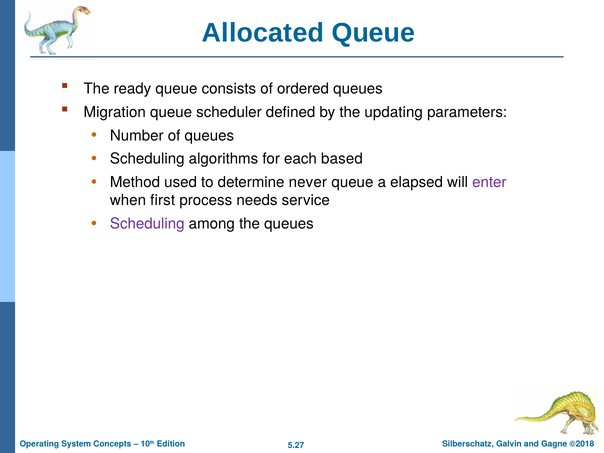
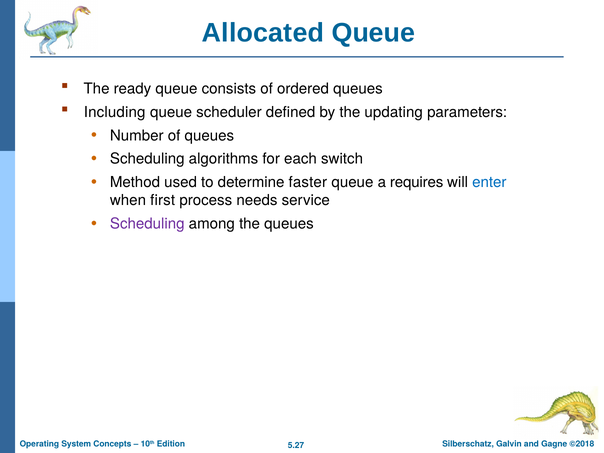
Migration: Migration -> Including (115, 112)
based: based -> switch (342, 159)
never: never -> faster (308, 182)
elapsed: elapsed -> requires (417, 182)
enter colour: purple -> blue (489, 182)
